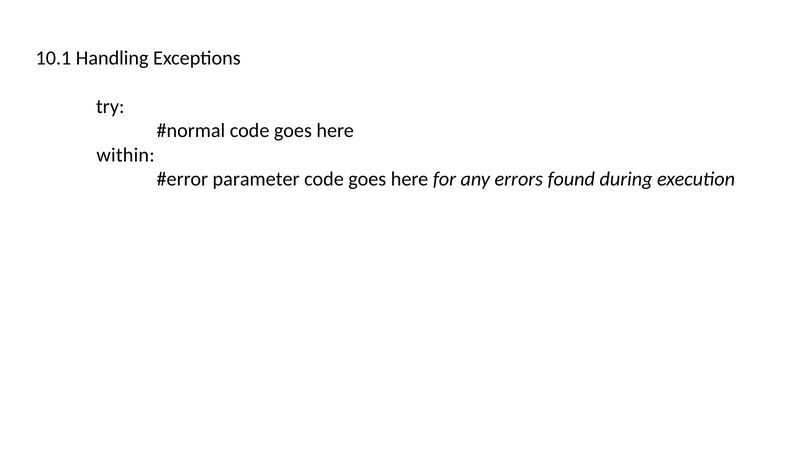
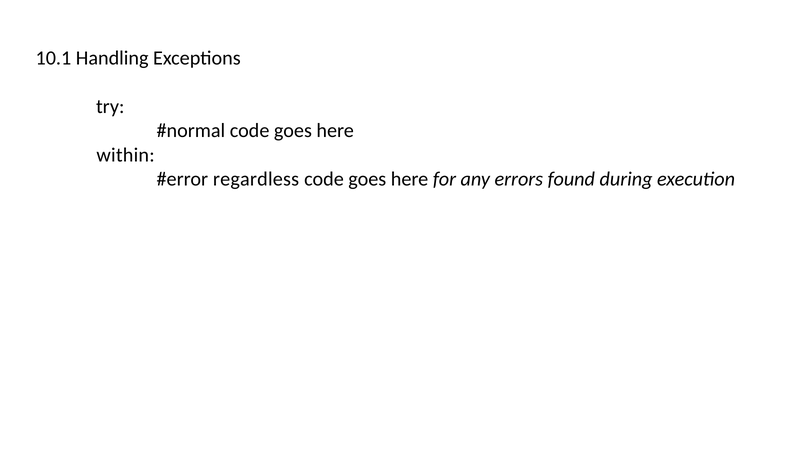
parameter: parameter -> regardless (256, 179)
